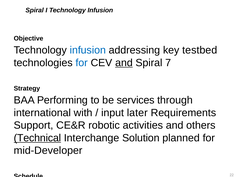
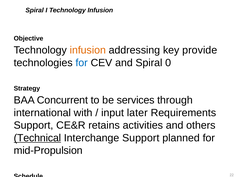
infusion colour: blue -> orange (88, 50)
testbed: testbed -> provide (200, 50)
and underline: present -> none (124, 63)
7: 7 -> 0 (168, 63)
Performing: Performing -> Concurrent (62, 100)
robotic: robotic -> retains (104, 125)
Interchange Solution: Solution -> Support (141, 138)
mid-Developer: mid-Developer -> mid-Propulsion (48, 150)
